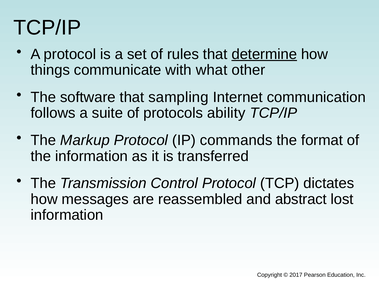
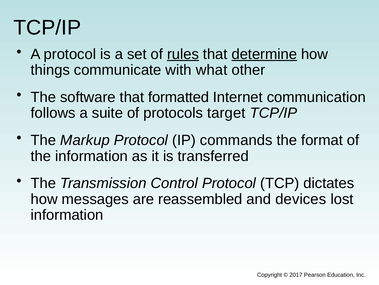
rules underline: none -> present (183, 54)
sampling: sampling -> formatted (179, 97)
ability: ability -> target (226, 113)
abstract: abstract -> devices (301, 199)
